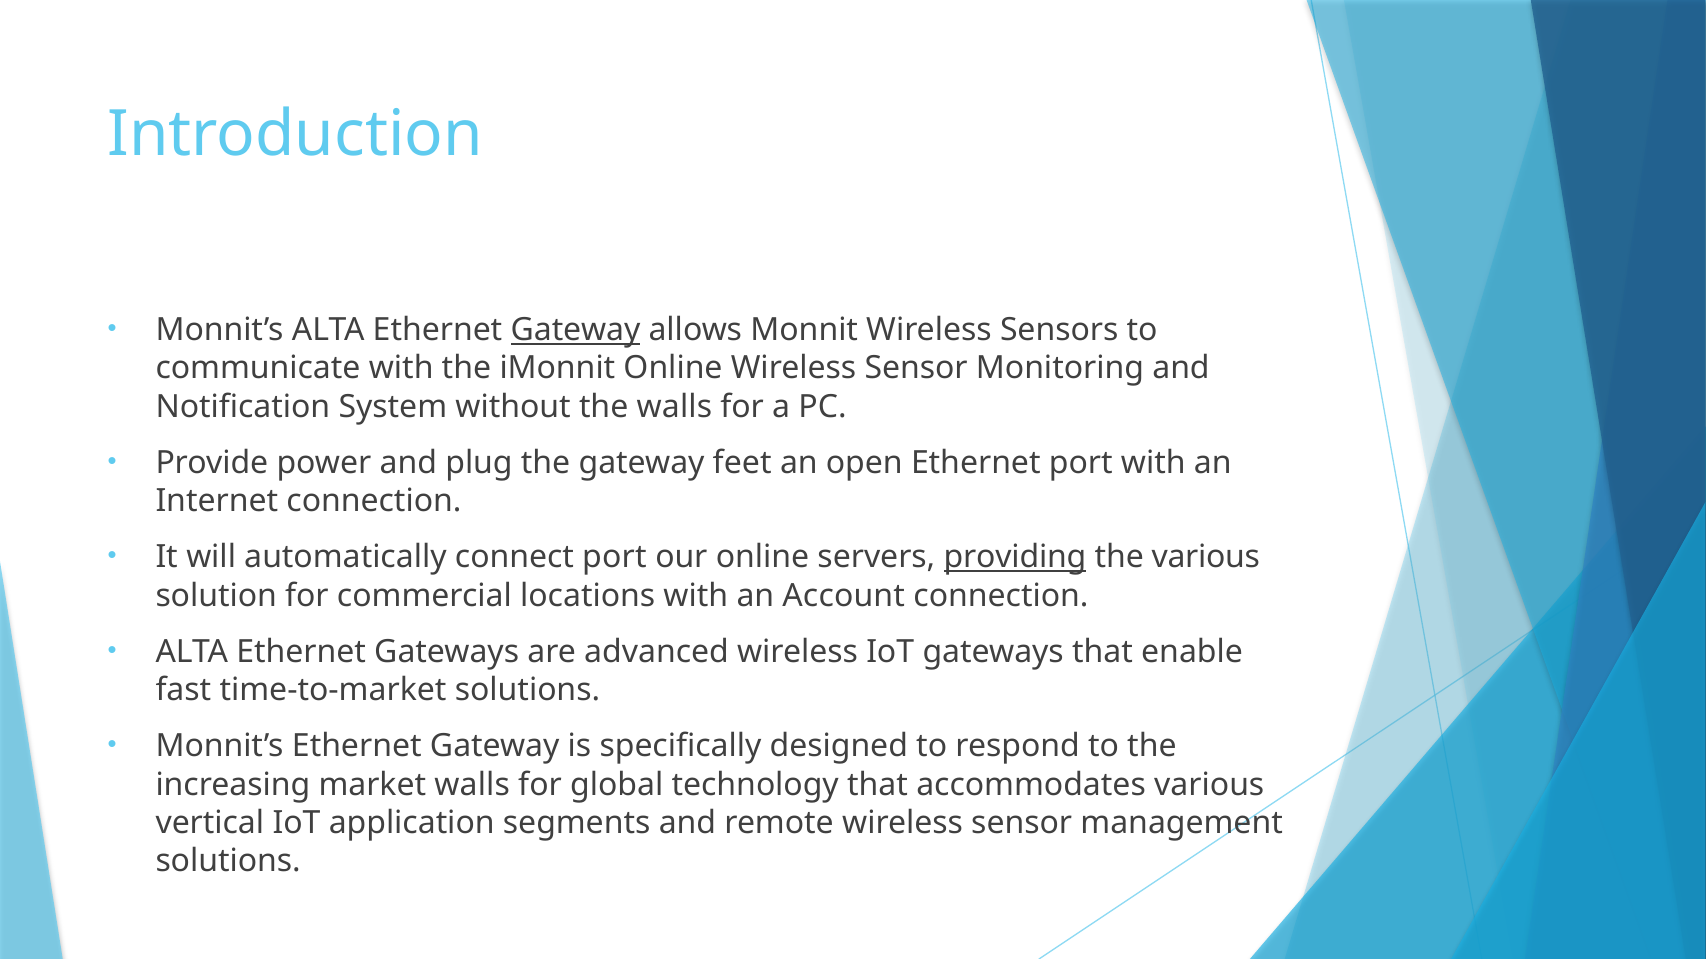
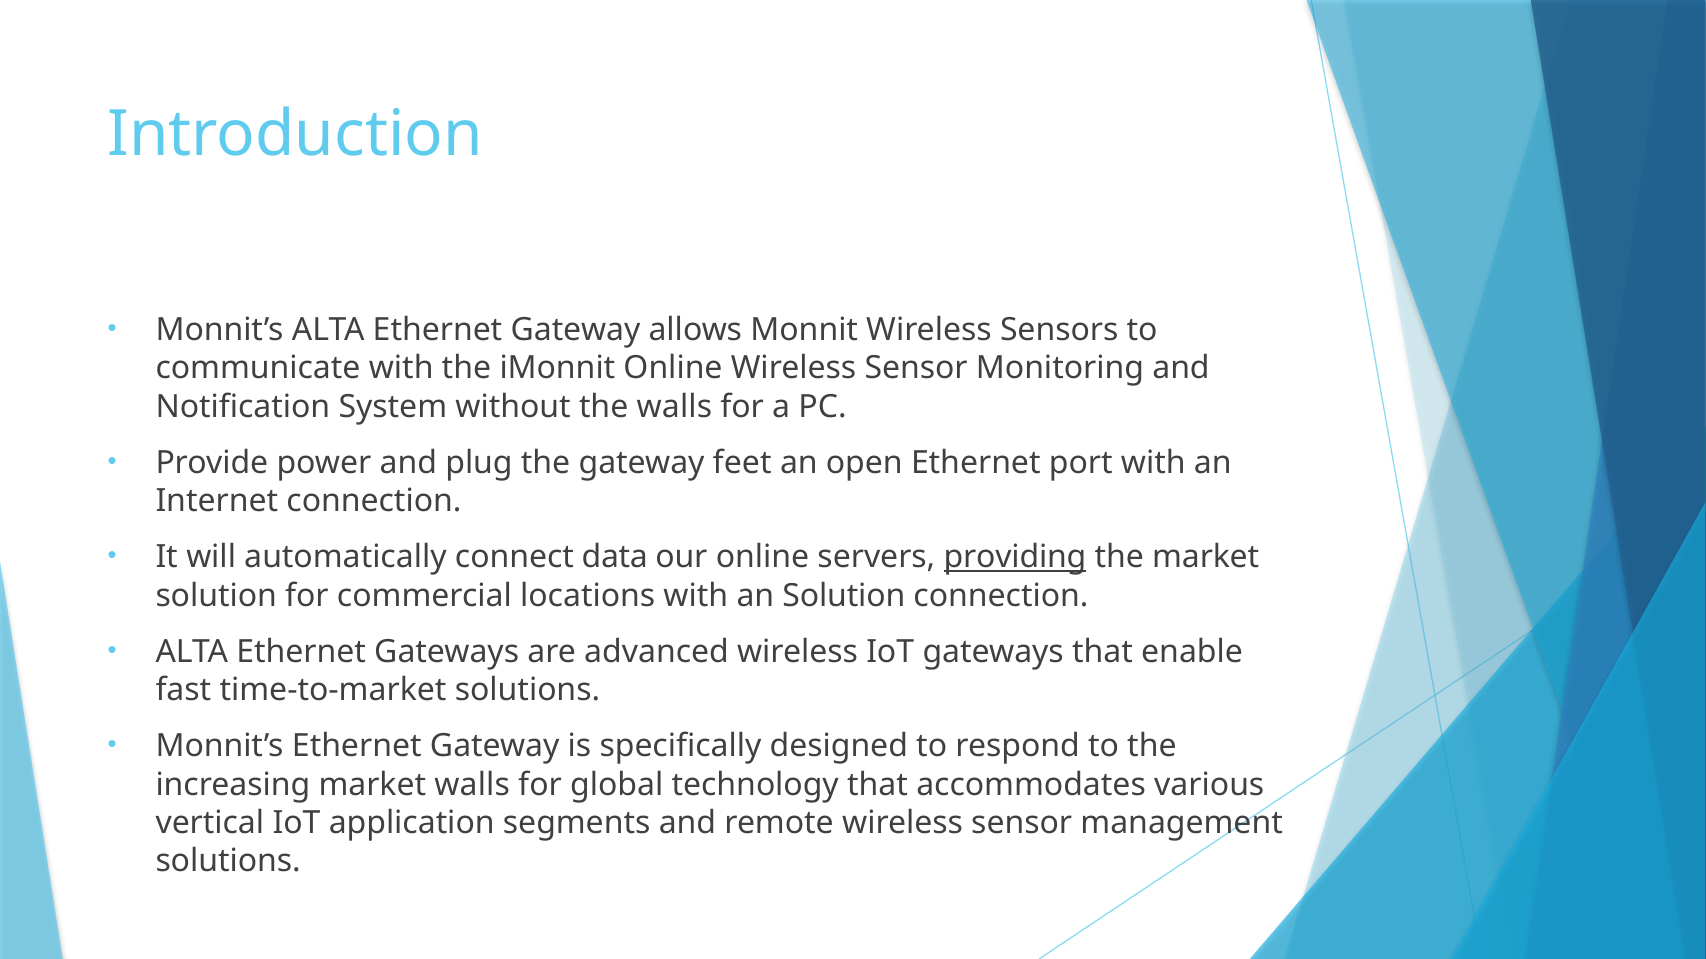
Gateway underline: present -> none (576, 330)
connect port: port -> data (615, 558)
the various: various -> market (1206, 558)
an Account: Account -> Solution (844, 596)
